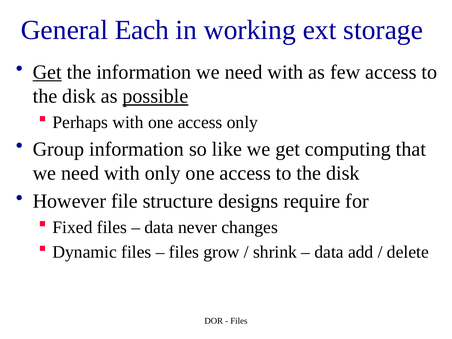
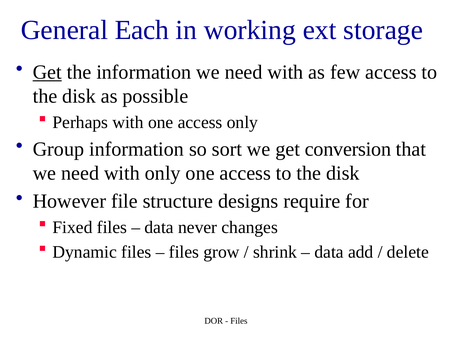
possible underline: present -> none (155, 96)
like: like -> sort (227, 149)
computing: computing -> conversion (348, 149)
